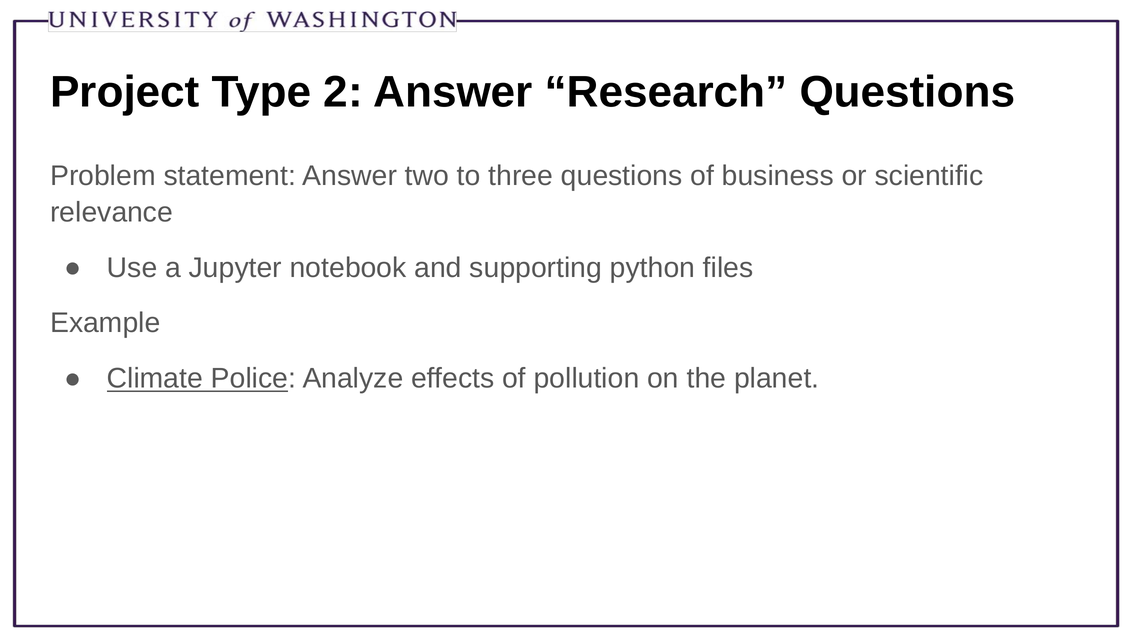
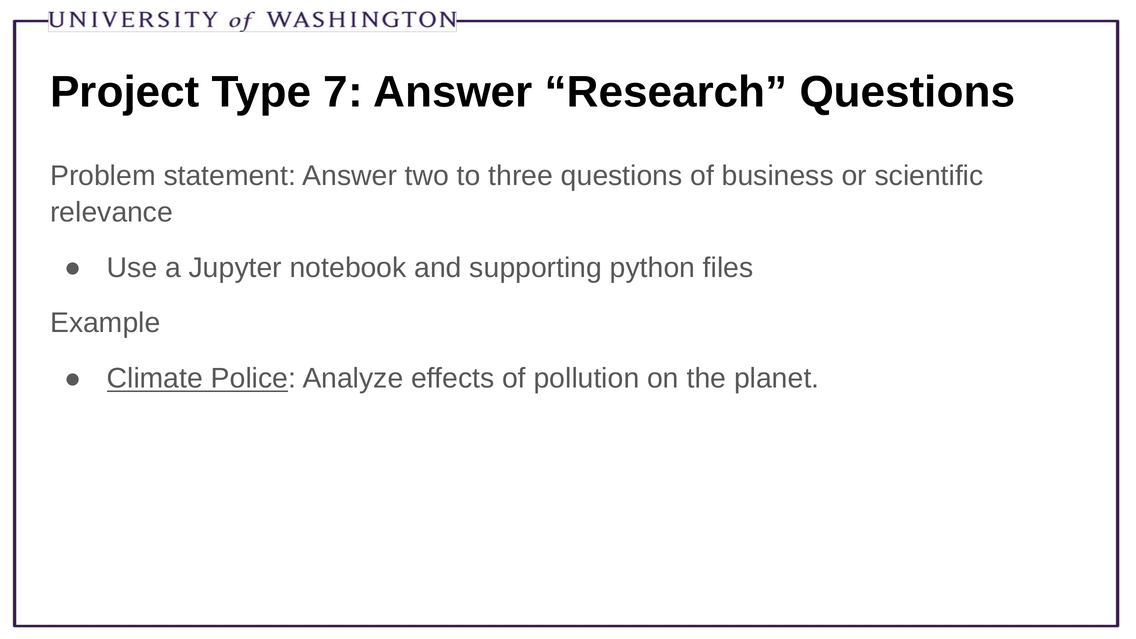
2: 2 -> 7 (343, 92)
